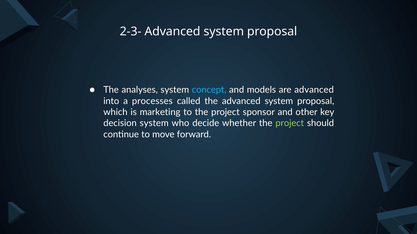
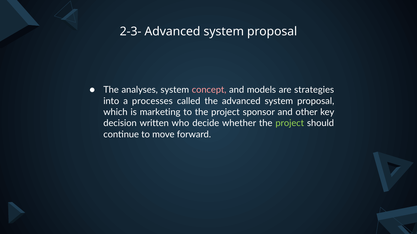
concept colour: light blue -> pink (209, 90)
are advanced: advanced -> strategies (314, 90)
decision system: system -> written (154, 124)
